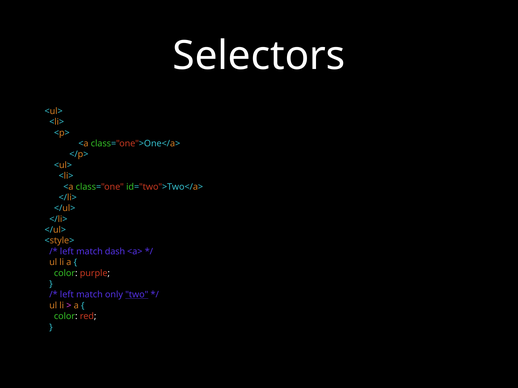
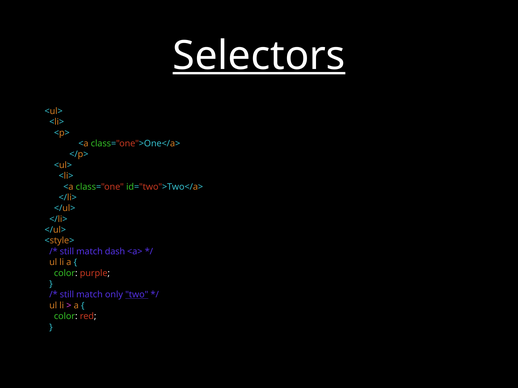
Selectors underline: none -> present (259, 56)
left: left -> still (67, 252)
left: left -> still (67, 295)
